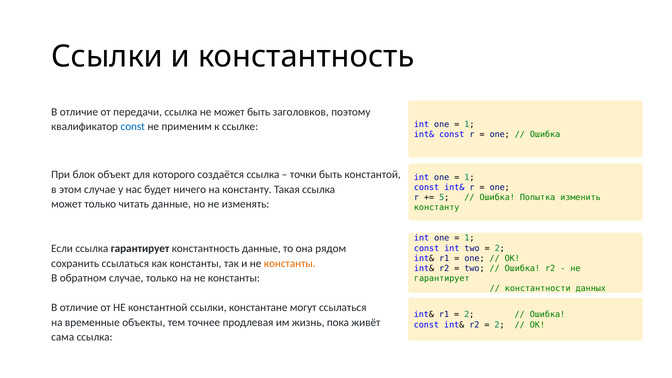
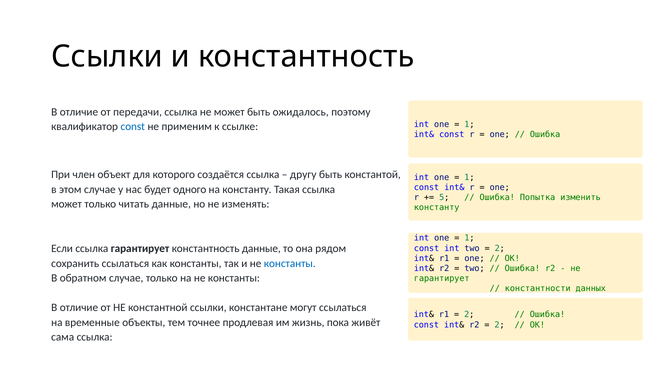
заголовков: заголовков -> ожидалось (301, 112)
блок: блок -> член (84, 175)
точки: точки -> другу (303, 175)
ничего: ничего -> одного (190, 189)
константы colour: orange -> blue (290, 263)
